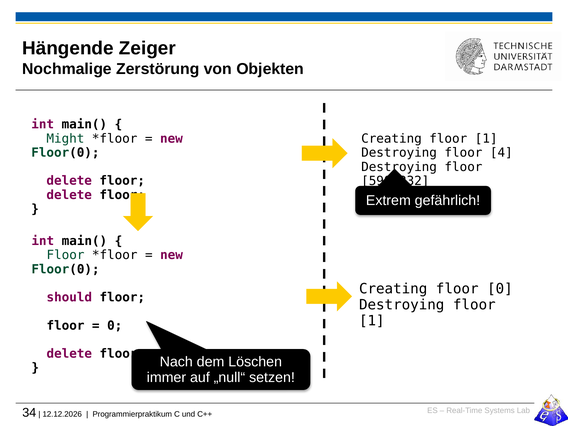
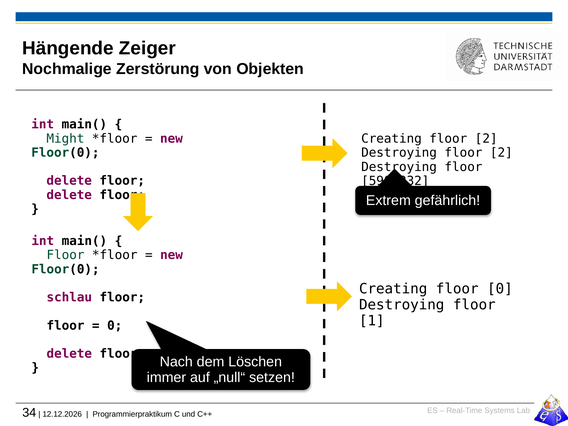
Creating floor 1: 1 -> 2 (486, 139)
Destroying floor 4: 4 -> 2 (501, 153)
should: should -> schlau (69, 297)
